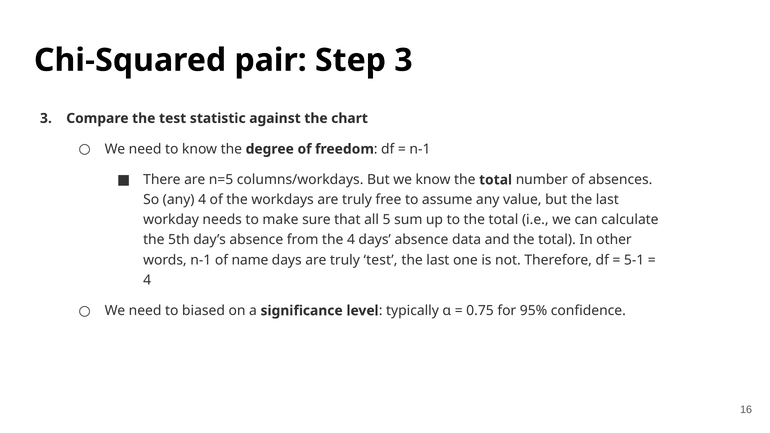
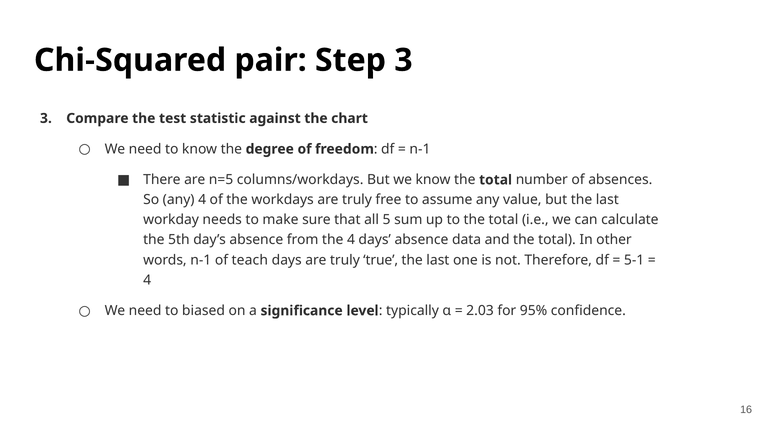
name: name -> teach (250, 260)
truly test: test -> true (381, 260)
0.75: 0.75 -> 2.03 (480, 311)
